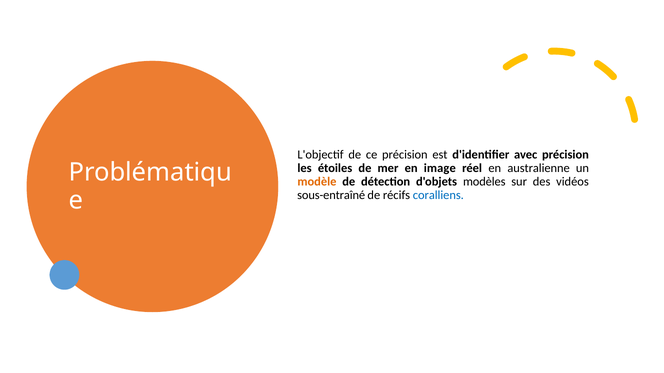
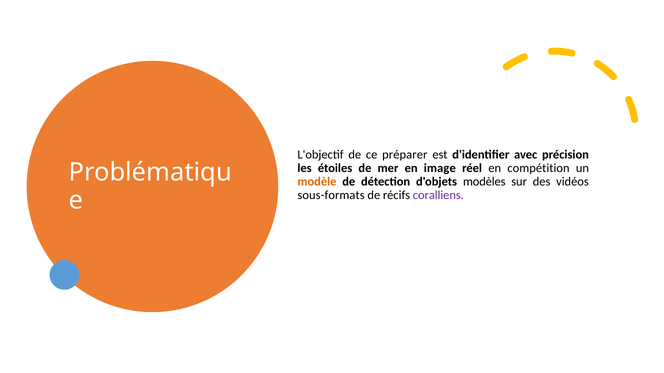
ce précision: précision -> préparer (405, 155)
australienne: australienne -> compétition (538, 168)
sous-entraîné: sous-entraîné -> sous-formats (331, 195)
coralliens colour: blue -> purple (438, 195)
